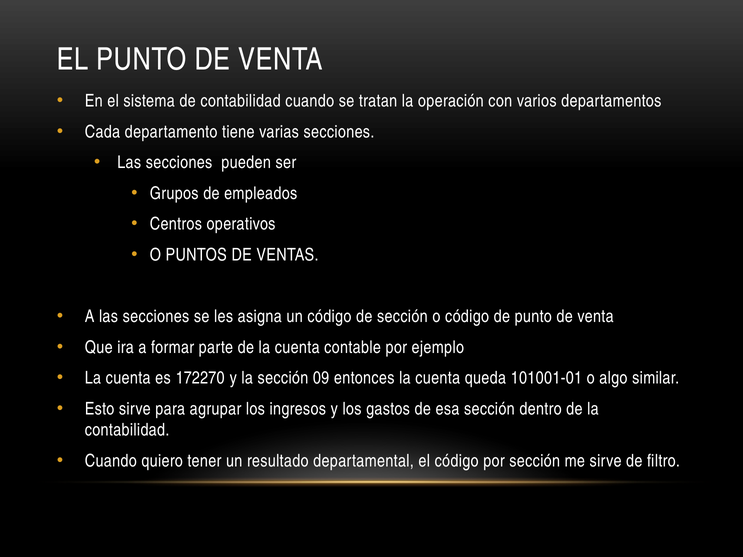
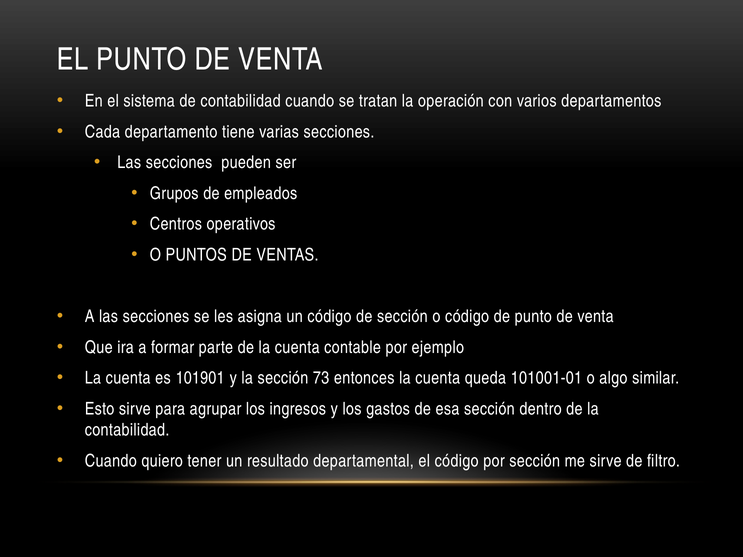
172270: 172270 -> 101901 (200, 378)
09: 09 -> 73 (321, 378)
